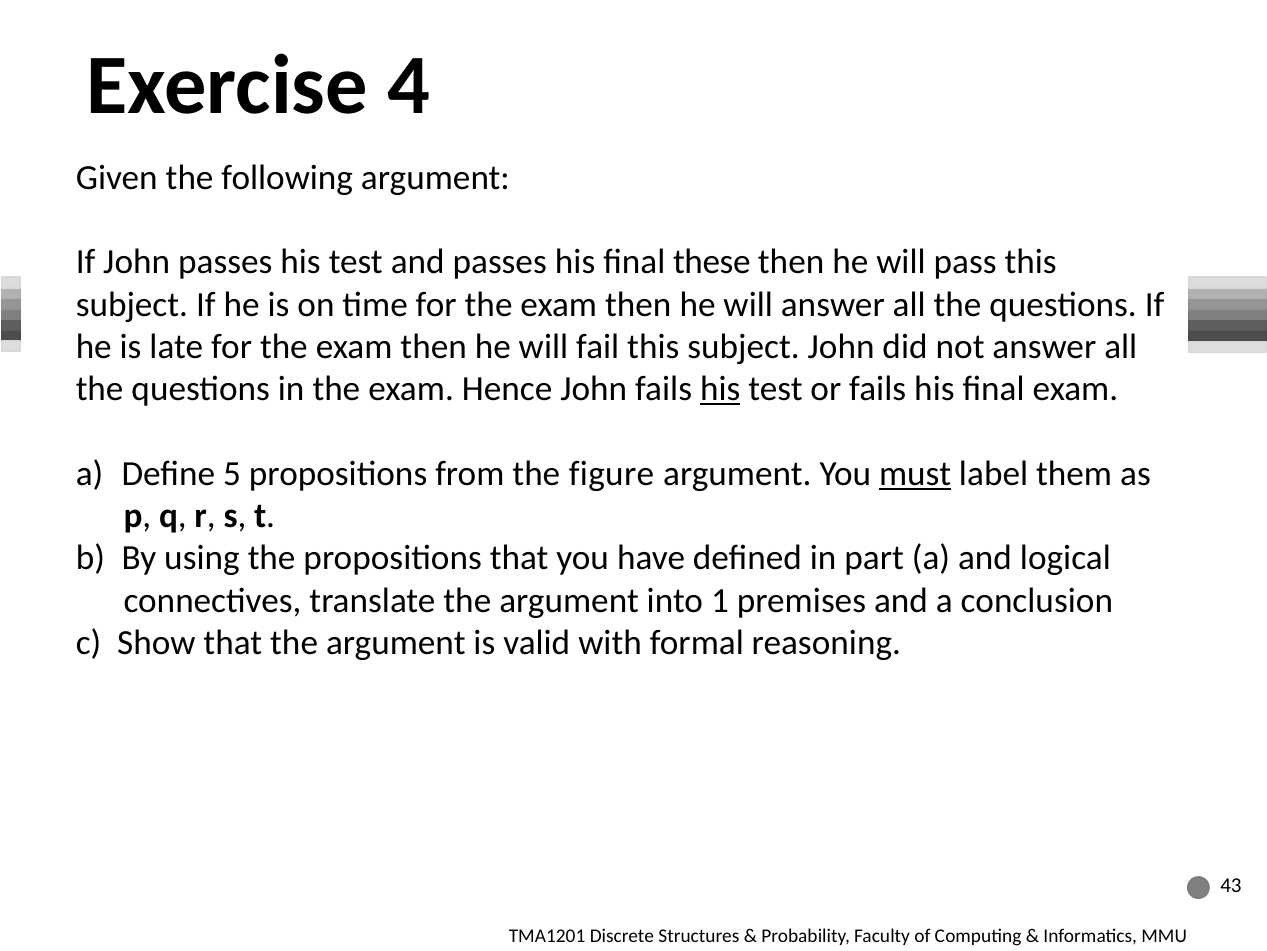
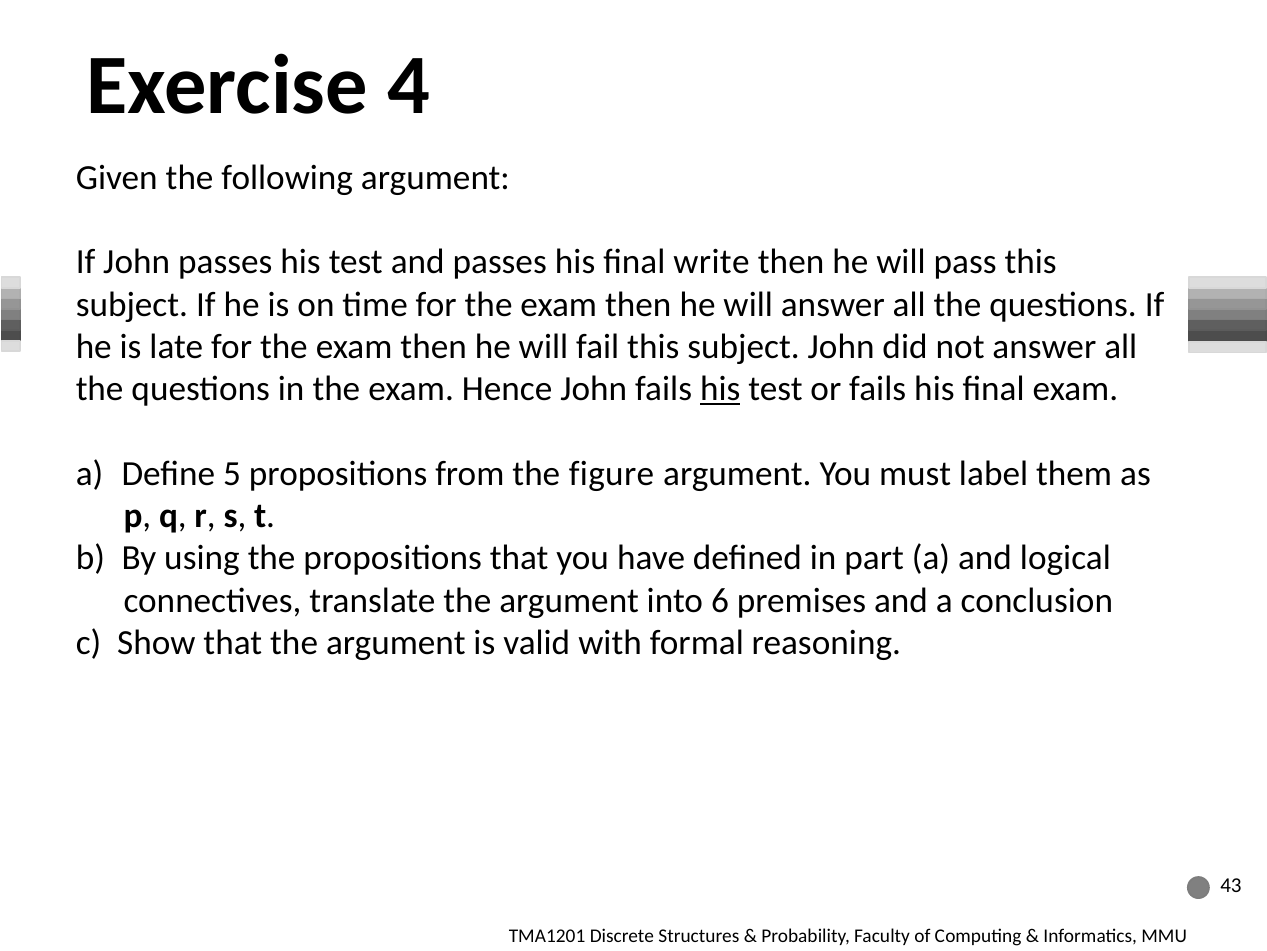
these: these -> write (711, 262)
must underline: present -> none (915, 473)
1: 1 -> 6 (720, 600)
